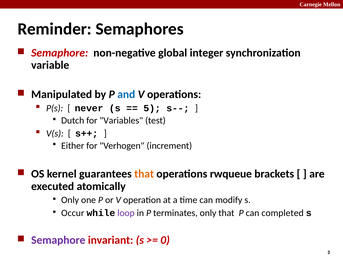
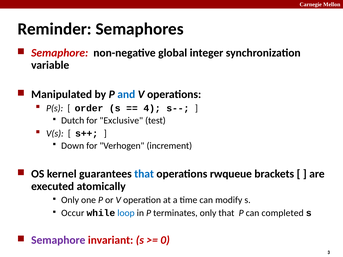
never: never -> order (89, 108)
5: 5 -> 4 (152, 108)
Variables: Variables -> Exclusive (121, 121)
Either: Either -> Down (73, 146)
that colour: orange -> blue (144, 174)
loop colour: purple -> blue (126, 213)
